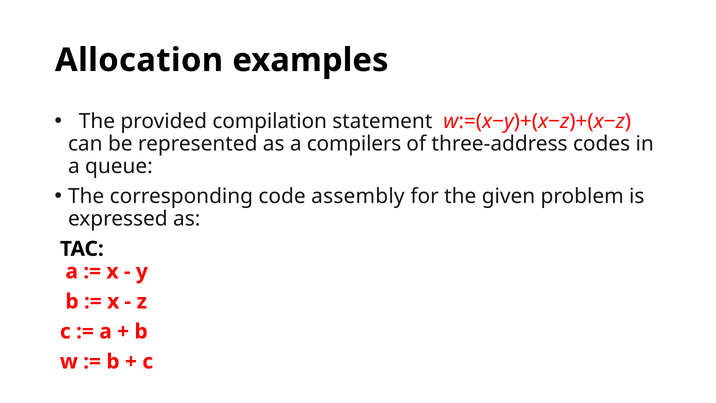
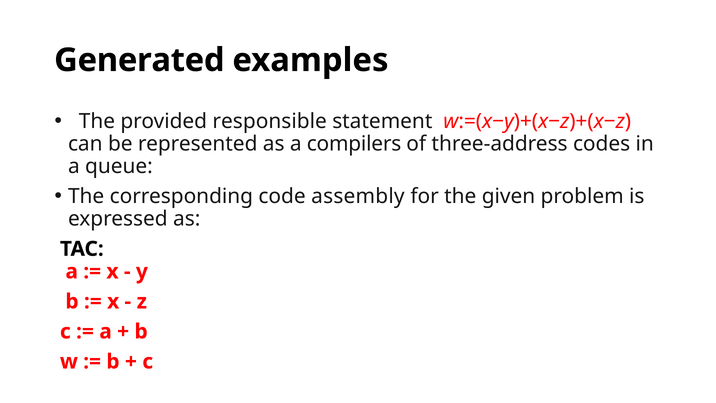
Allocation: Allocation -> Generated (139, 60)
compilation: compilation -> responsible (270, 121)
